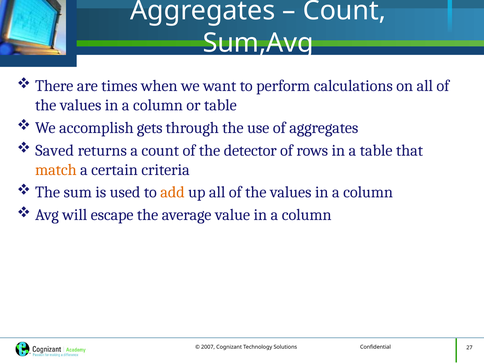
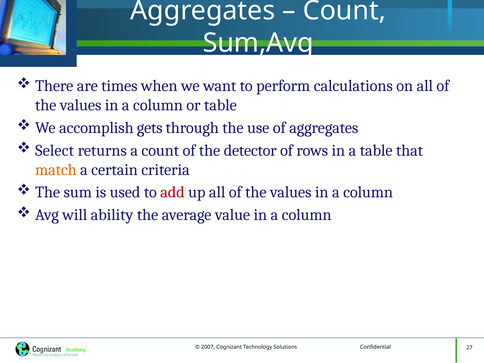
Saved: Saved -> Select (55, 150)
add colour: orange -> red (172, 192)
escape: escape -> ability (112, 215)
